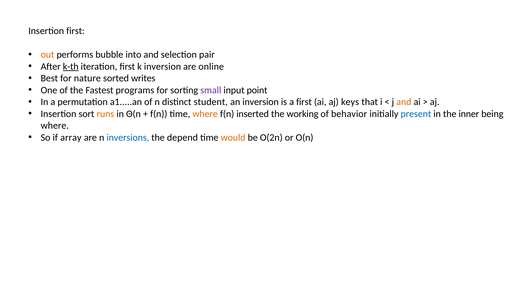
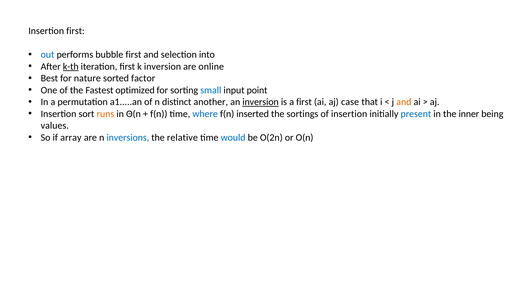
out colour: orange -> blue (48, 55)
bubble into: into -> first (133, 55)
pair: pair -> into (207, 55)
writes: writes -> factor (143, 78)
programs: programs -> optimized (135, 90)
small colour: purple -> blue (211, 90)
student: student -> another (211, 102)
inversion underline: none -> present (261, 102)
keys: keys -> case (350, 102)
where colour: orange -> blue (205, 114)
working: working -> sortings (302, 114)
of behavior: behavior -> insertion (349, 114)
where: where -> values (55, 126)
depend: depend -> relative (182, 137)
would colour: orange -> blue (233, 137)
